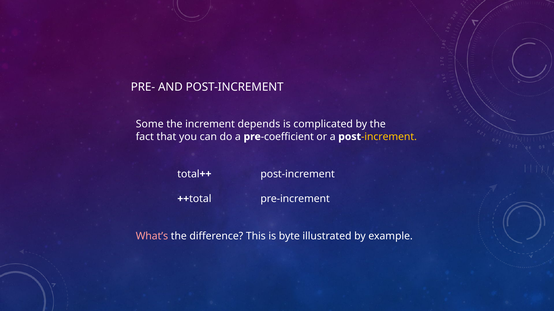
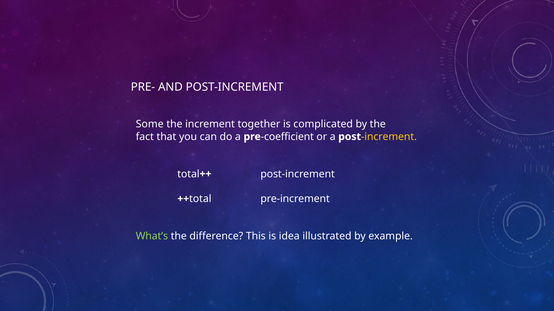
depends: depends -> together (259, 124)
What’s colour: pink -> light green (152, 237)
byte: byte -> idea (289, 237)
